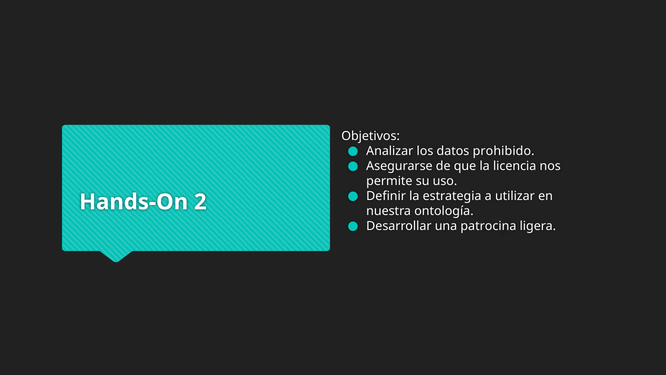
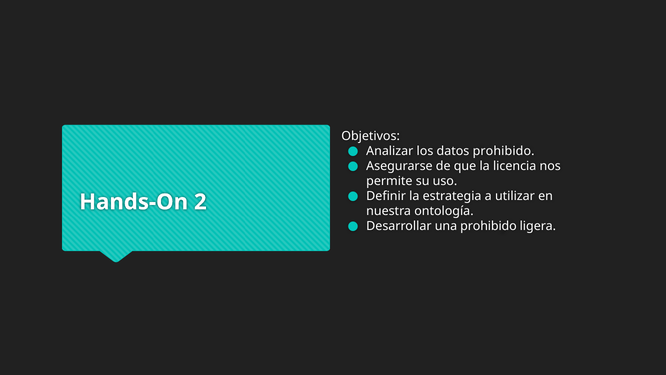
una patrocina: patrocina -> prohibido (488, 226)
